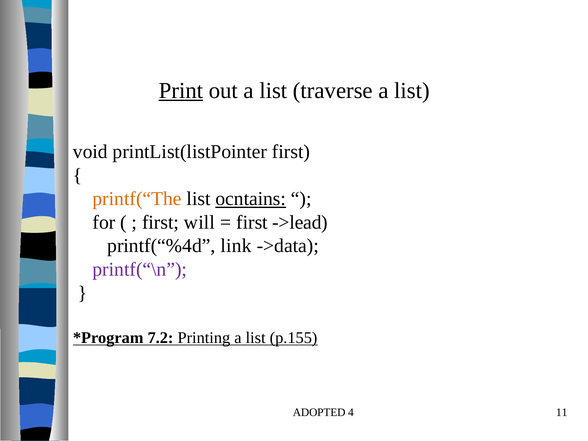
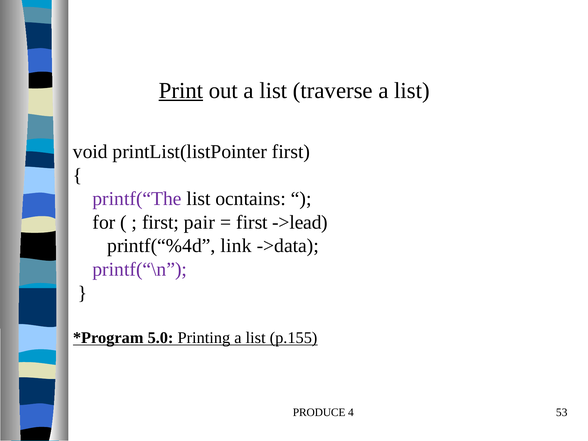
printf(“The colour: orange -> purple (137, 199)
ocntains underline: present -> none (251, 199)
will: will -> pair (200, 222)
7.2: 7.2 -> 5.0 (160, 338)
ADOPTED: ADOPTED -> PRODUCE (319, 412)
11: 11 -> 53 (562, 412)
